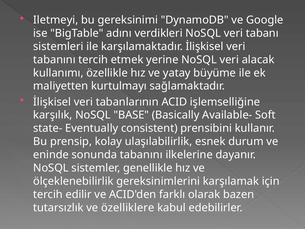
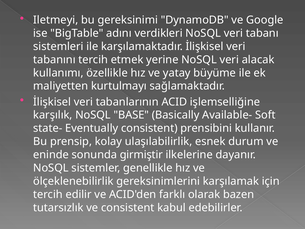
sonunda tabanını: tabanını -> girmiştir (141, 155)
ve özelliklere: özelliklere -> consistent (128, 207)
